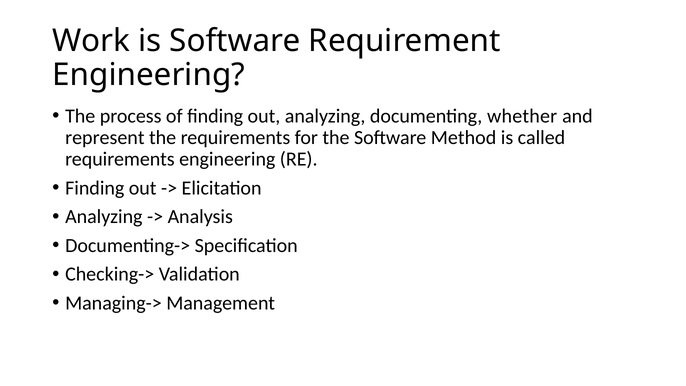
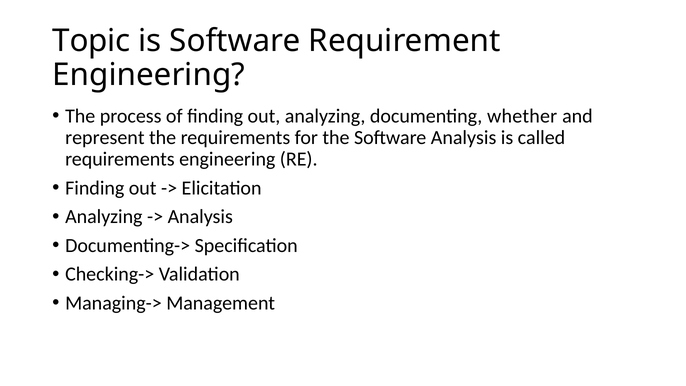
Work: Work -> Topic (91, 41)
Software Method: Method -> Analysis (464, 138)
